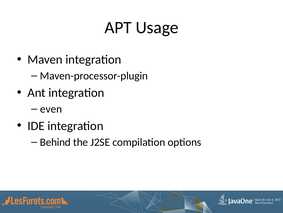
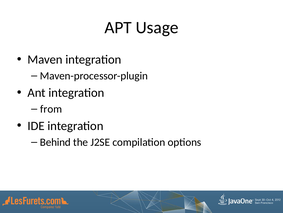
even: even -> from (51, 109)
